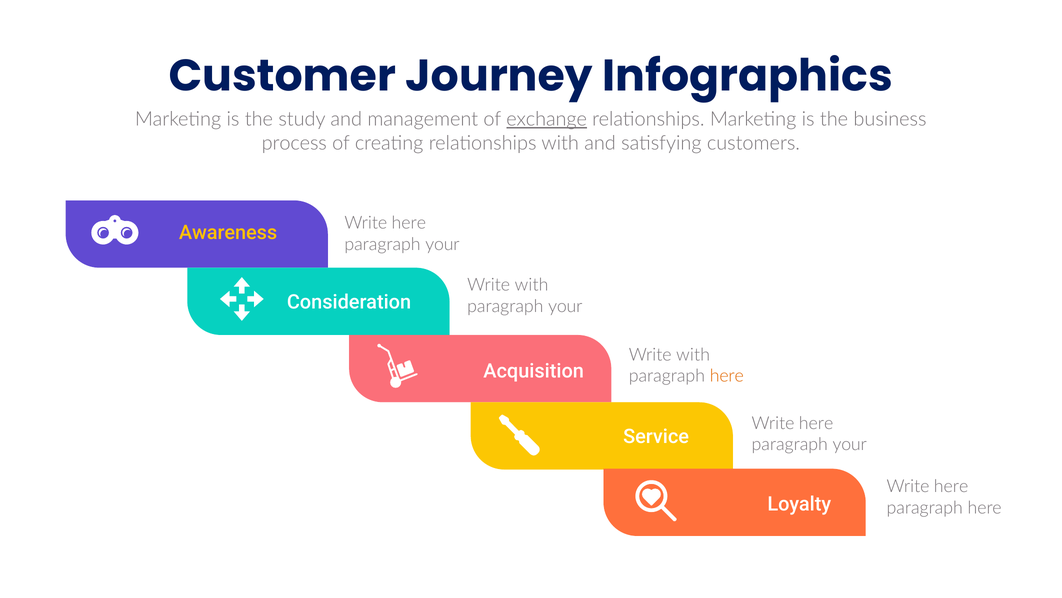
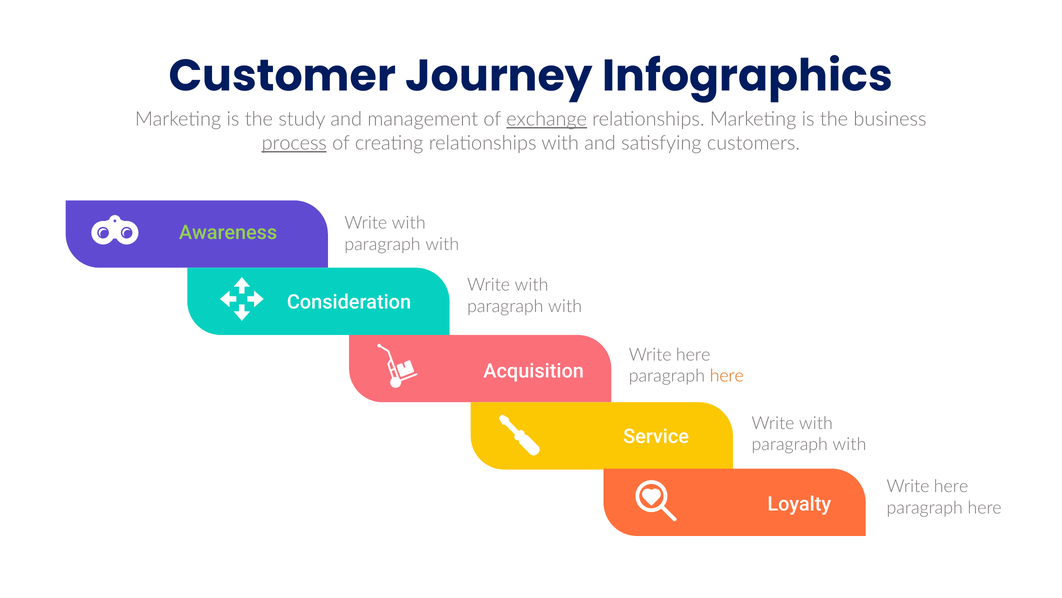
process underline: none -> present (294, 143)
here: here -> with (409, 223)
Awareness colour: yellow -> light green (228, 233)
your: your -> with (442, 244)
your: your -> with (565, 306)
with: with -> here (693, 354)
here: here -> with (816, 423)
your: your -> with (849, 444)
